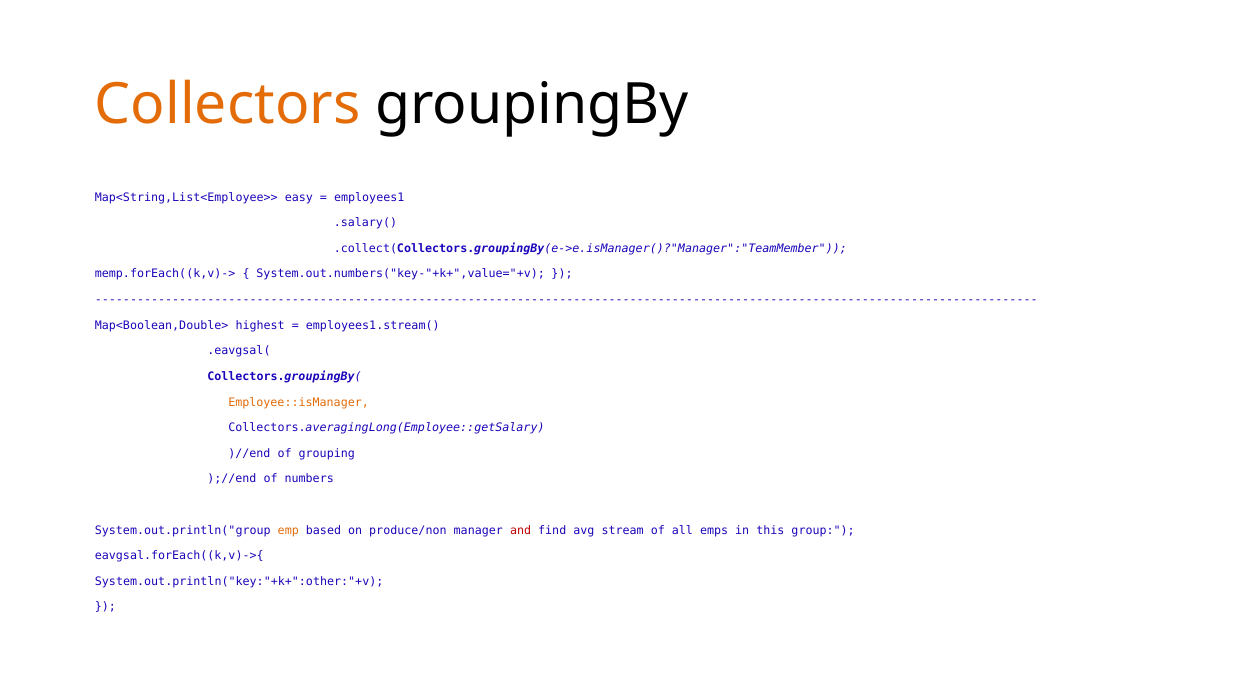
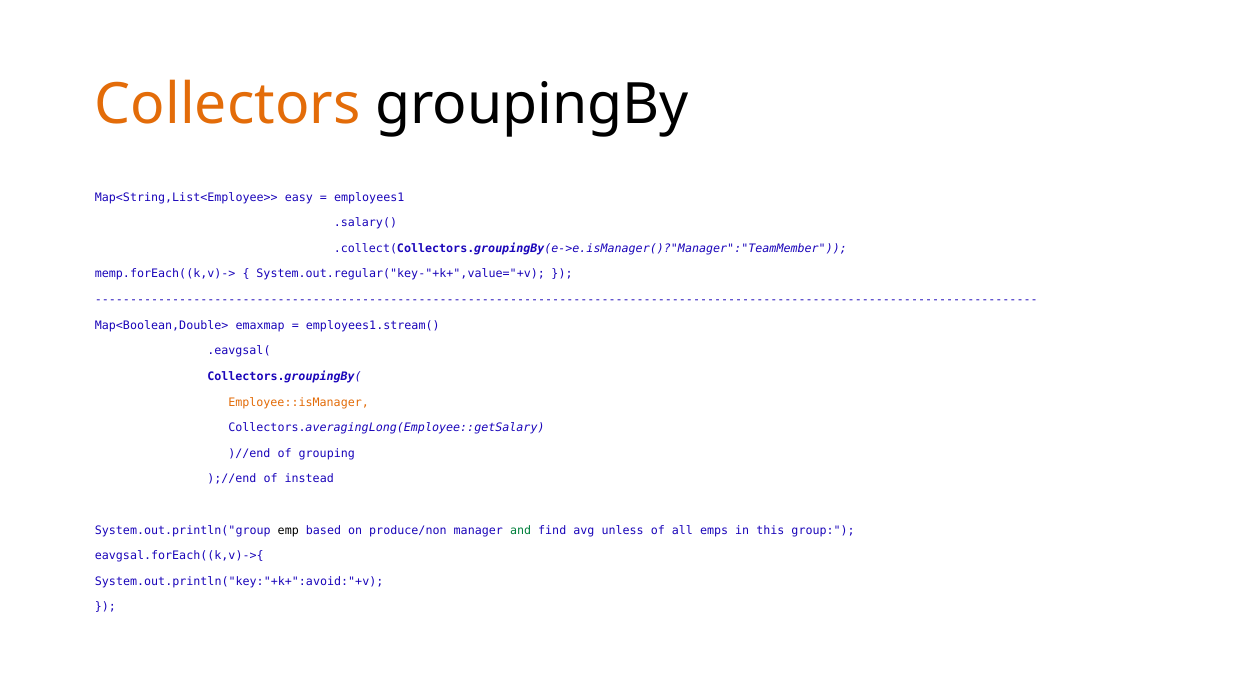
System.out.numbers("key-"+k+",value="+v: System.out.numbers("key-"+k+",value="+v -> System.out.regular("key-"+k+",value="+v (401, 274)
highest: highest -> emaxmap (260, 325)
numbers: numbers -> instead (309, 479)
emp colour: orange -> black (288, 530)
and colour: red -> green (521, 530)
stream: stream -> unless (623, 530)
System.out.println("key:"+k+":other:"+v: System.out.println("key:"+k+":other:"+v -> System.out.println("key:"+k+":avoid:"+v (239, 582)
